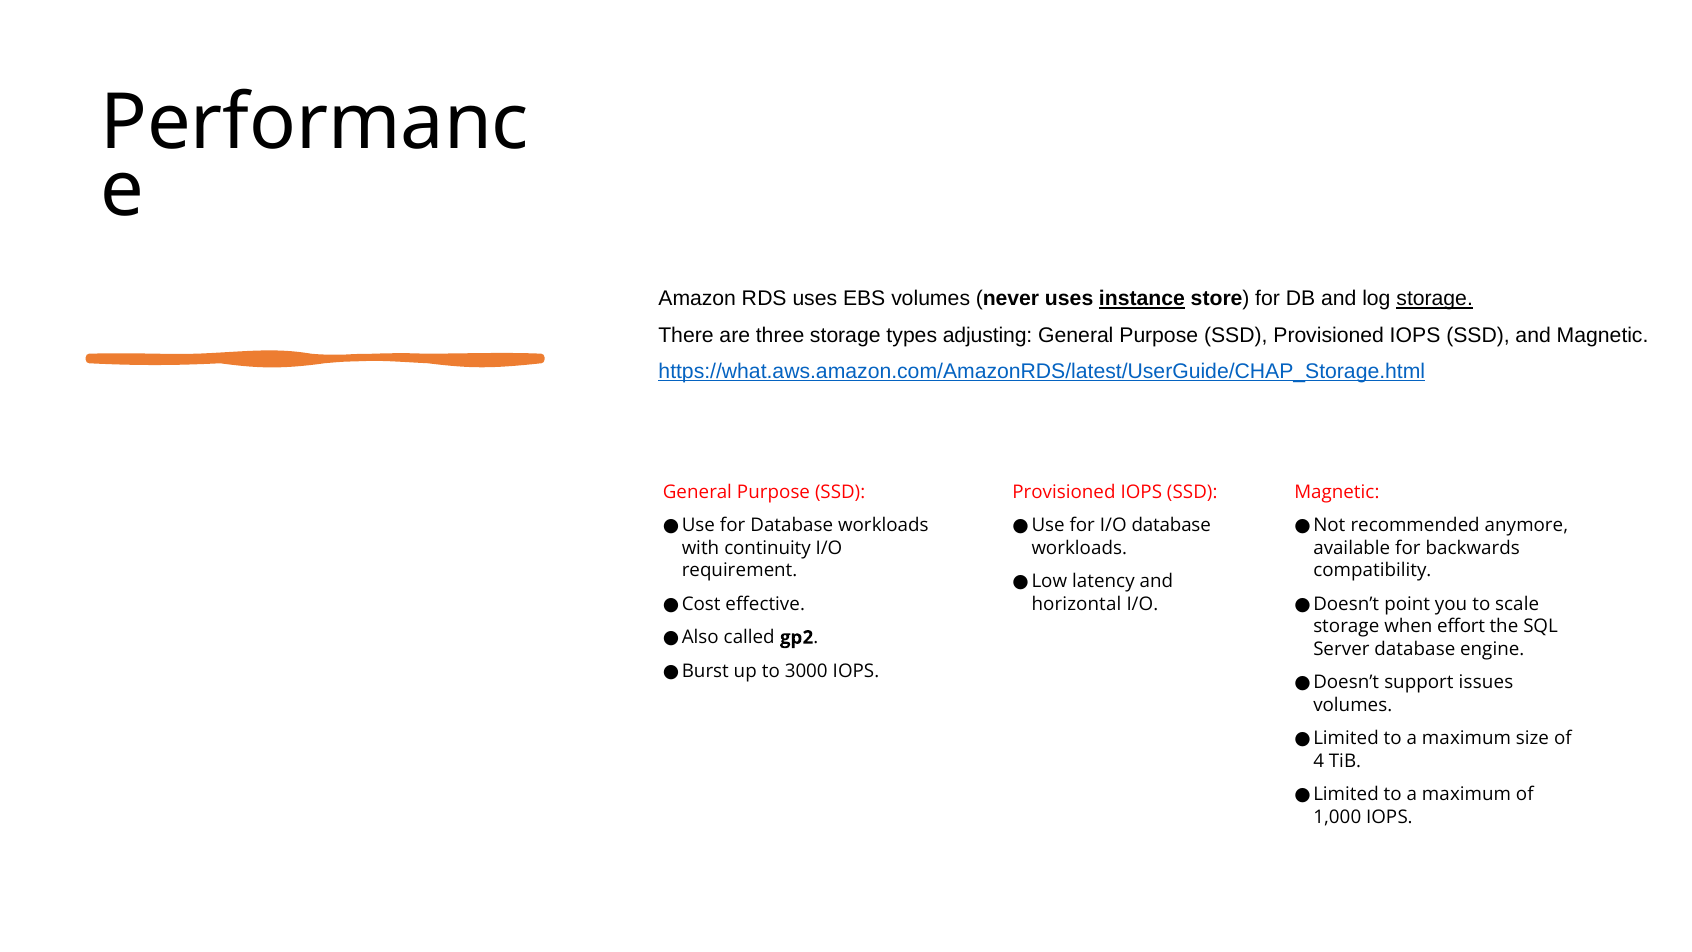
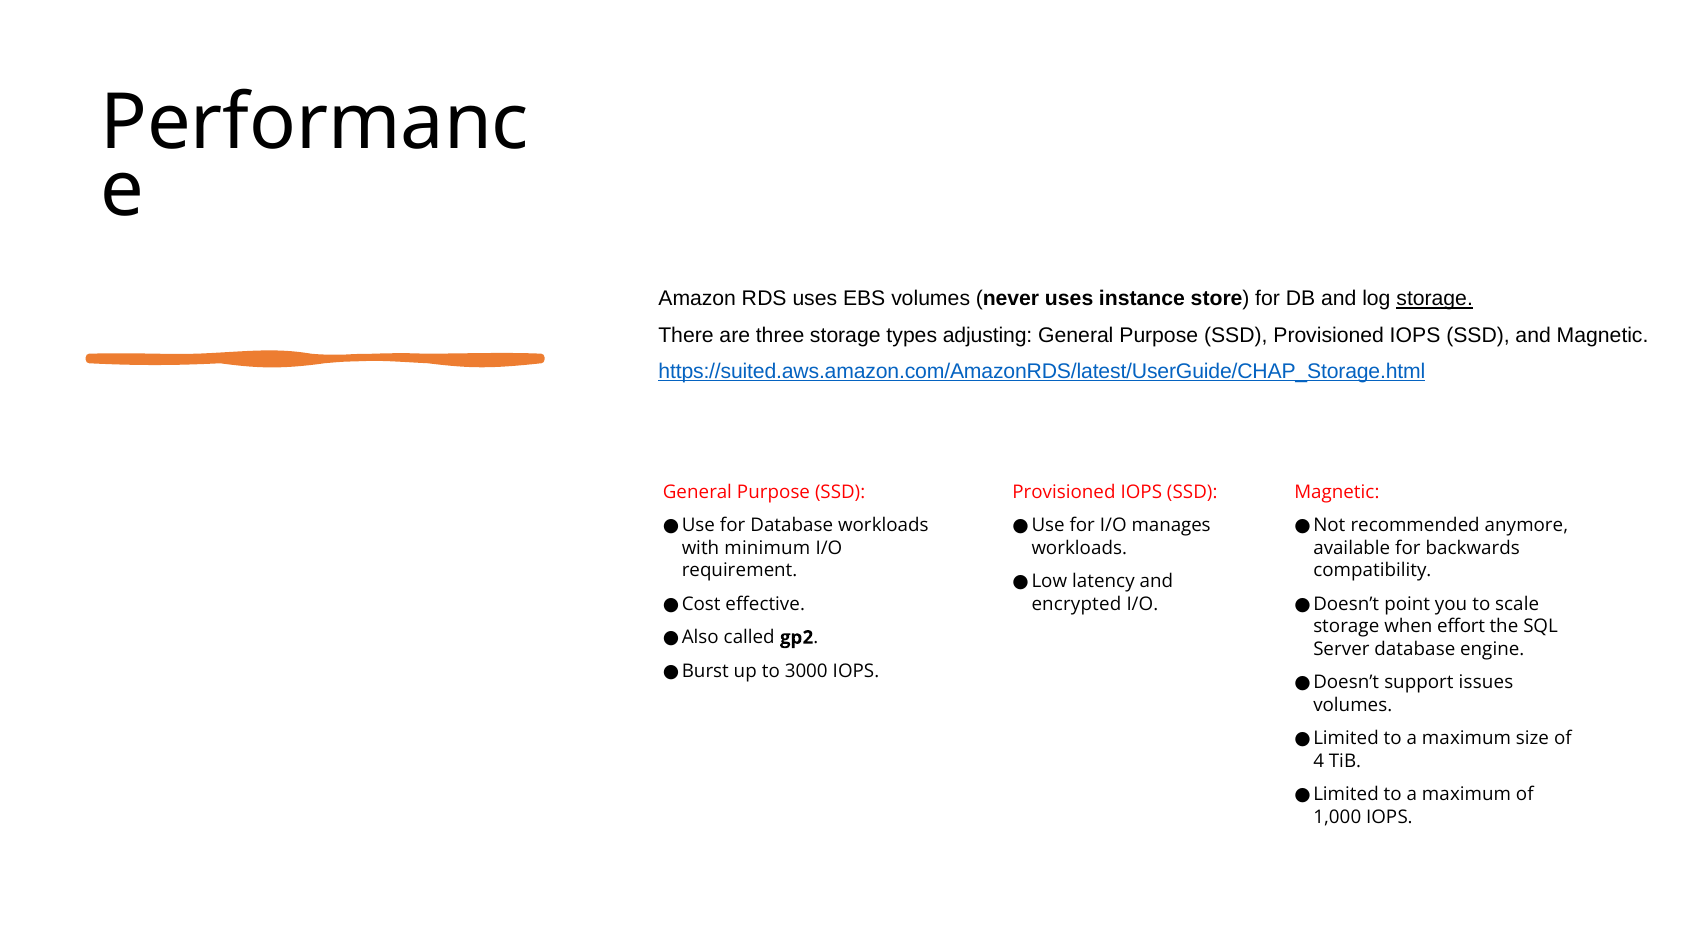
instance underline: present -> none (1142, 299)
https://what.aws.amazon.com/AmazonRDS/latest/UserGuide/CHAP_Storage.html: https://what.aws.amazon.com/AmazonRDS/latest/UserGuide/CHAP_Storage.html -> https://suited.aws.amazon.com/AmazonRDS/latest/UserGuide/CHAP_Storage.html (1042, 371)
I/O database: database -> manages (1171, 525)
continuity: continuity -> minimum (767, 548)
horizontal: horizontal -> encrypted (1076, 604)
